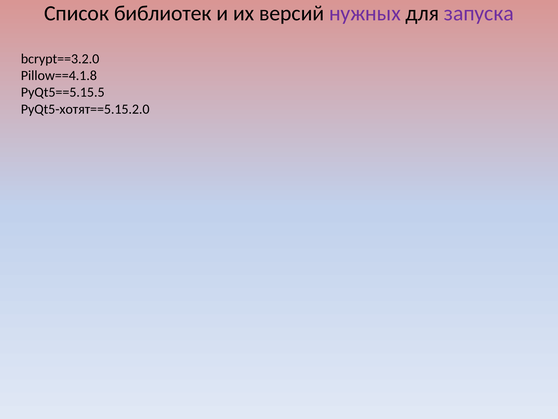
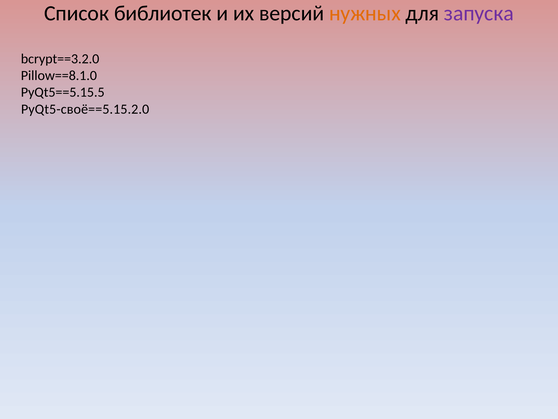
нужных colour: purple -> orange (365, 13)
Pillow==4.1.8: Pillow==4.1.8 -> Pillow==8.1.0 (59, 75)
PyQt5-хотят==5.15.2.0: PyQt5-хотят==5.15.2.0 -> PyQt5-своё==5.15.2.0 (85, 109)
